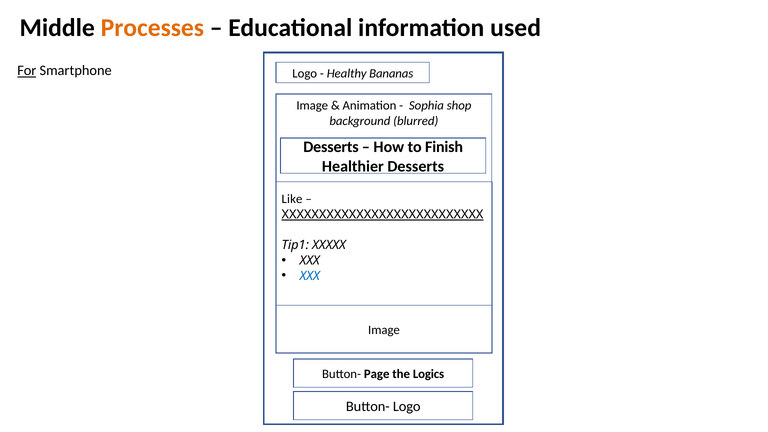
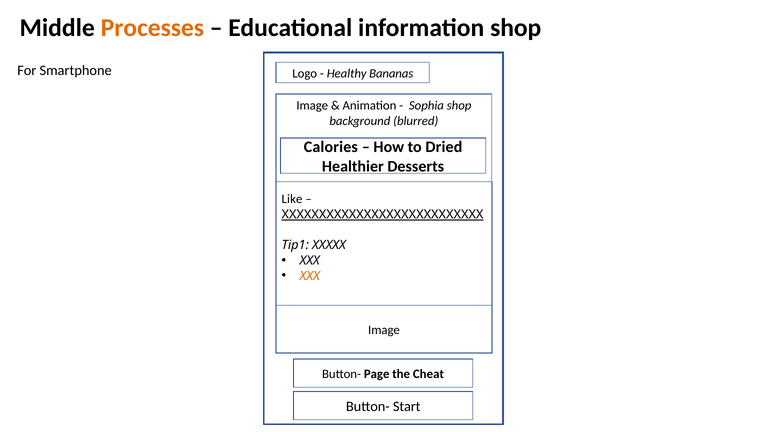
information used: used -> shop (516, 28)
For underline: present -> none (27, 71)
Desserts: Desserts -> Calories (331, 147)
Finish: Finish -> Dried (444, 147)
XXX colour: blue -> orange (310, 276)
Logics: Logics -> Cheat (428, 374)
Button- Logo: Logo -> Start (407, 407)
